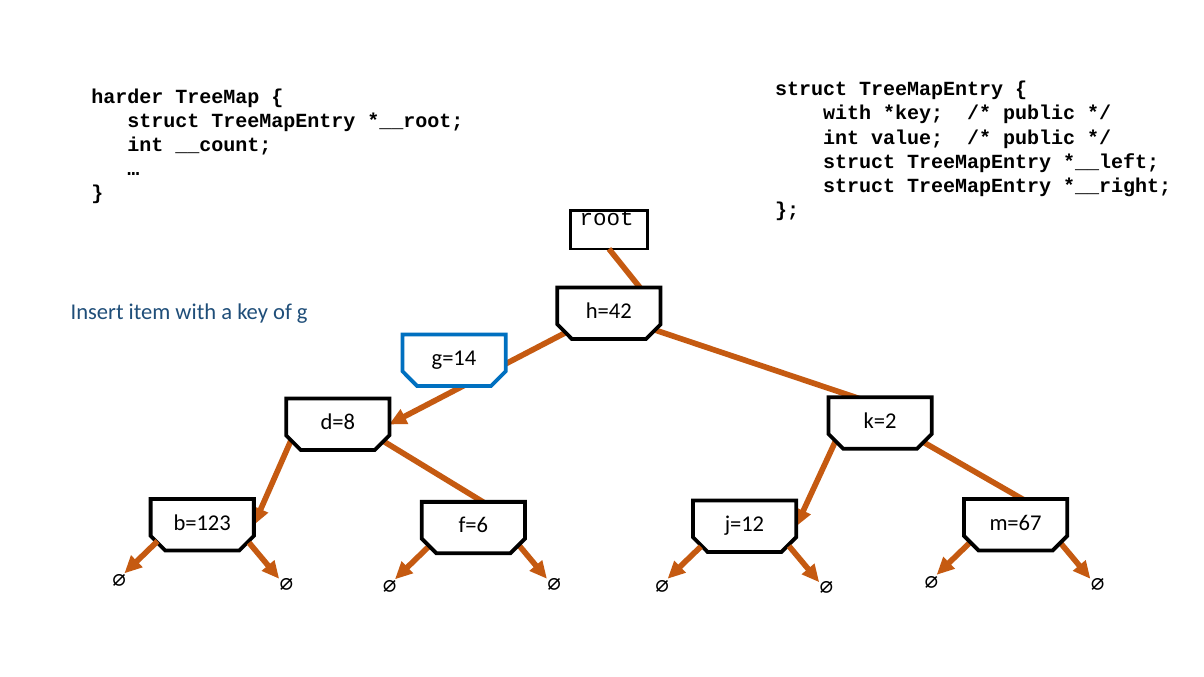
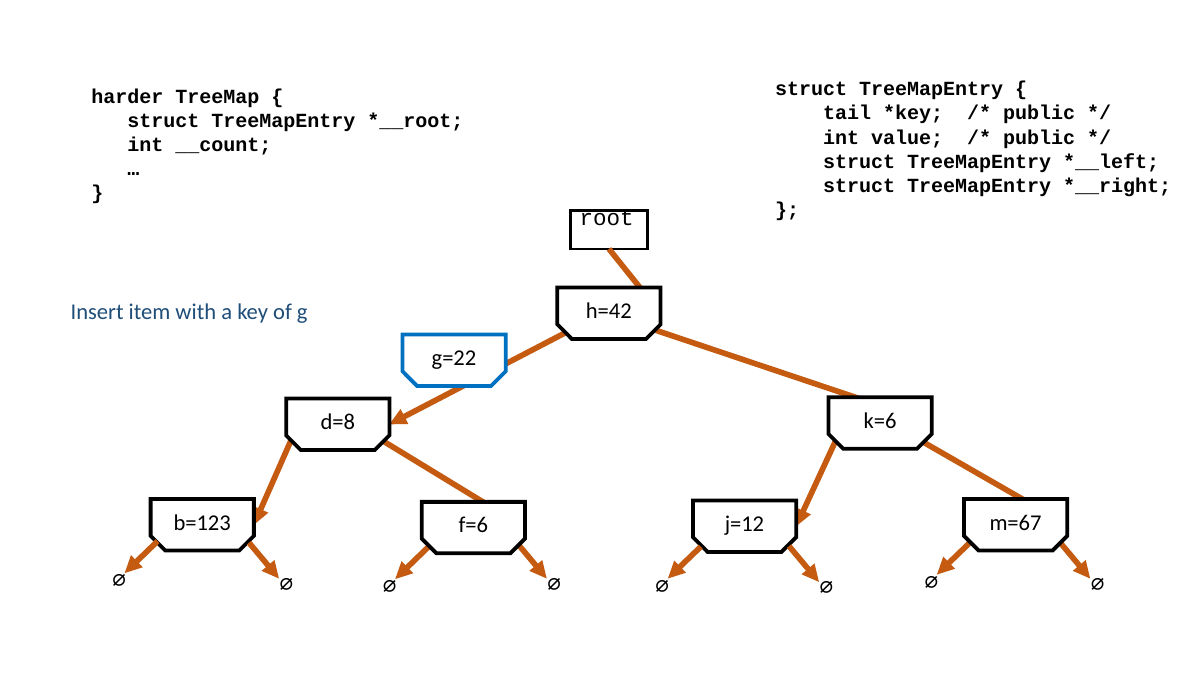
with: with -> tail (847, 113)
g=14: g=14 -> g=22 (454, 358)
k=2: k=2 -> k=6 (880, 421)
